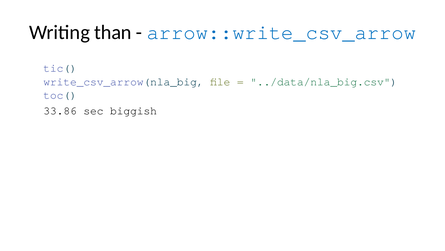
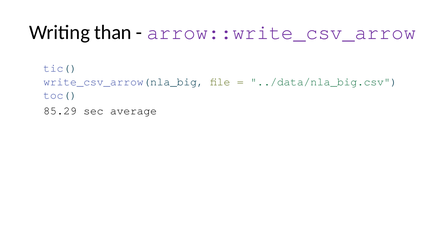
arrow::write_csv_arrow colour: blue -> purple (281, 32)
33.86: 33.86 -> 85.29 (60, 110)
biggish: biggish -> average (134, 110)
